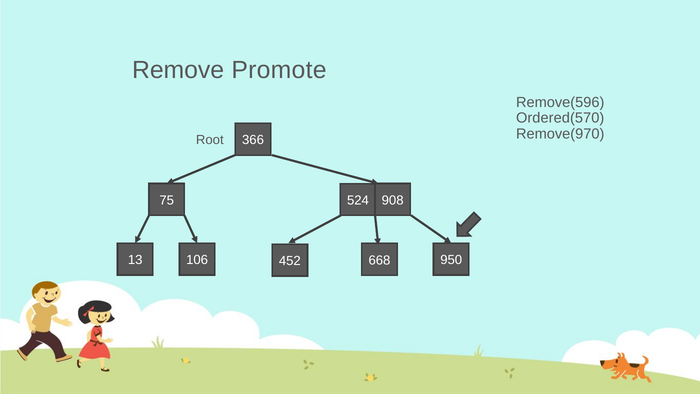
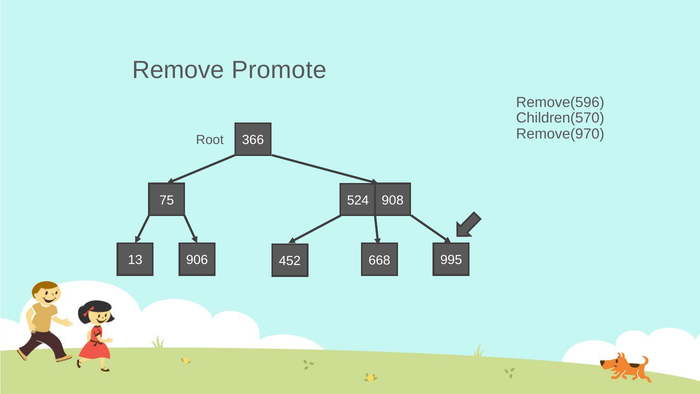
Ordered(570: Ordered(570 -> Children(570 (560, 118)
106: 106 -> 906 (197, 260)
950: 950 -> 995 (451, 260)
